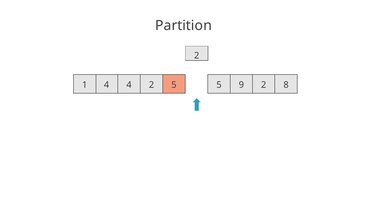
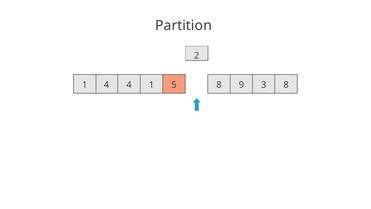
4 2: 2 -> 1 (152, 85)
5 5: 5 -> 8 (219, 85)
9 2: 2 -> 3 (264, 85)
